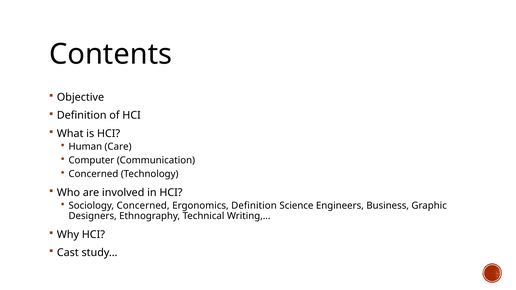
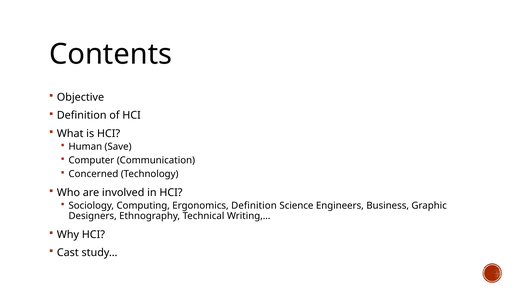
Care: Care -> Save (118, 147)
Sociology Concerned: Concerned -> Computing (143, 206)
